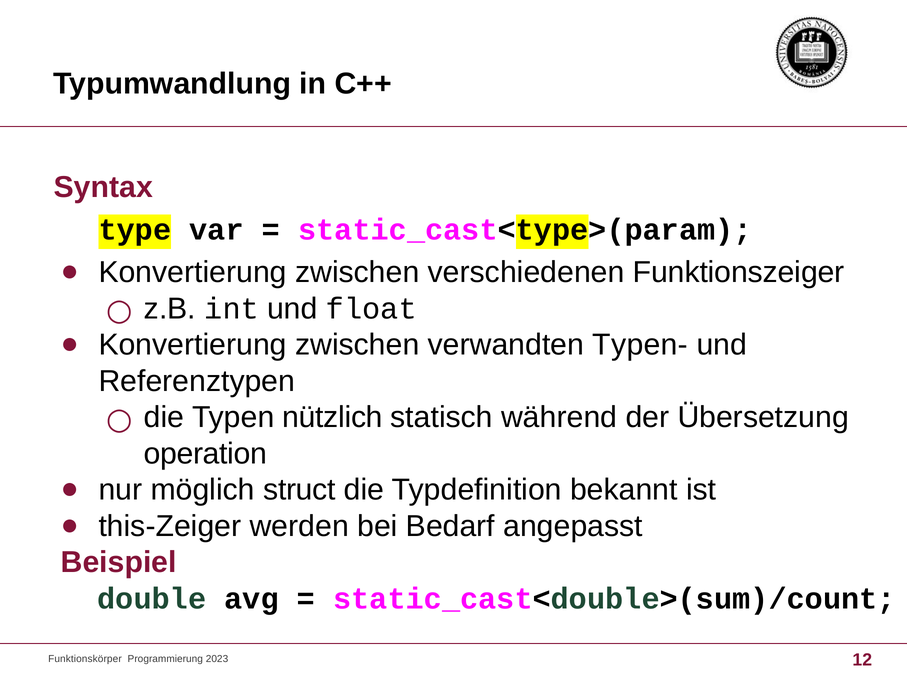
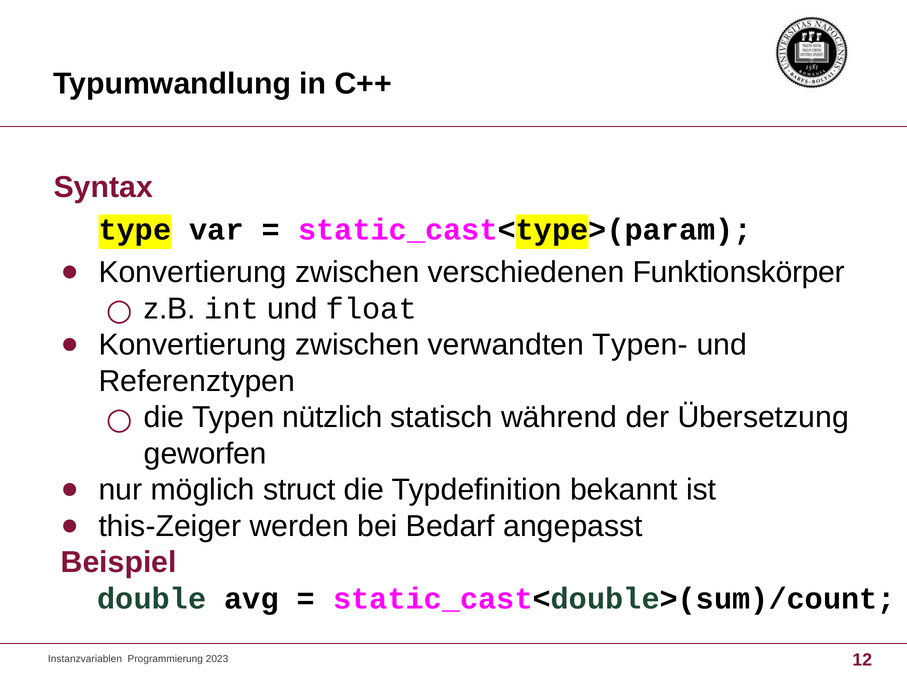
Funktionszeiger: Funktionszeiger -> Funktionskörper (739, 272)
operation: operation -> geworfen (205, 454)
Funktionskörper: Funktionskörper -> Instanzvariablen (85, 659)
